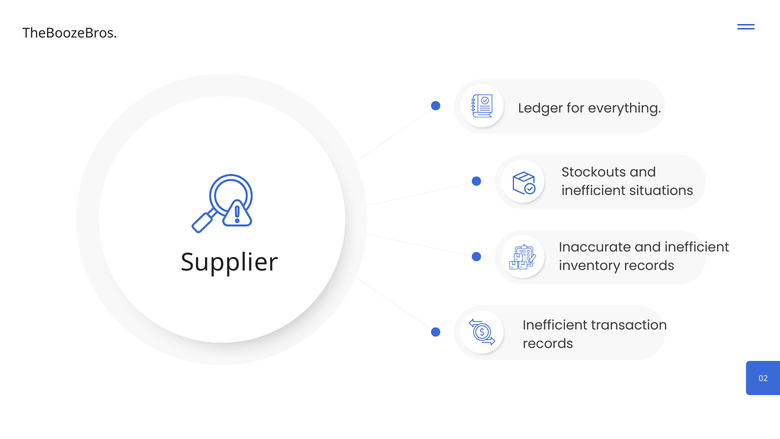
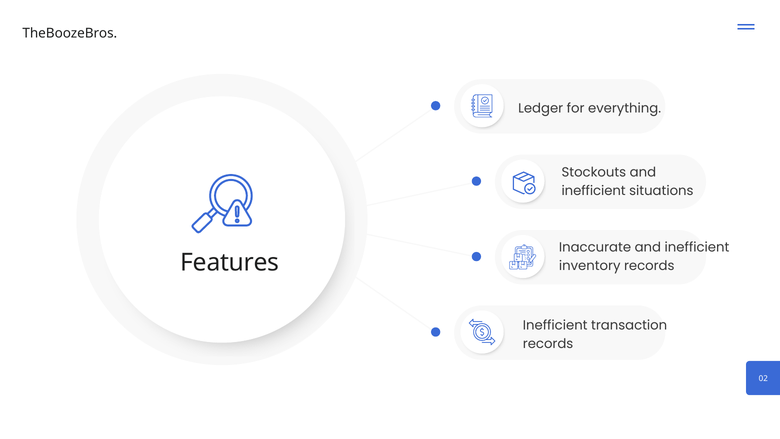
Supplier: Supplier -> Features (230, 262)
